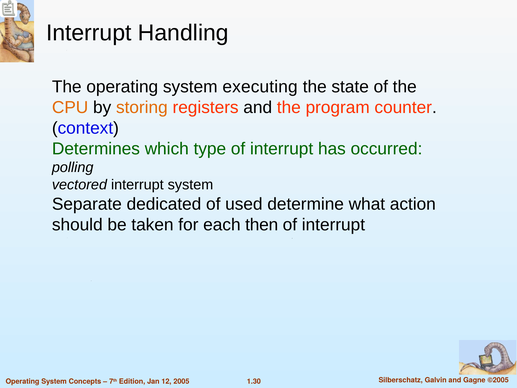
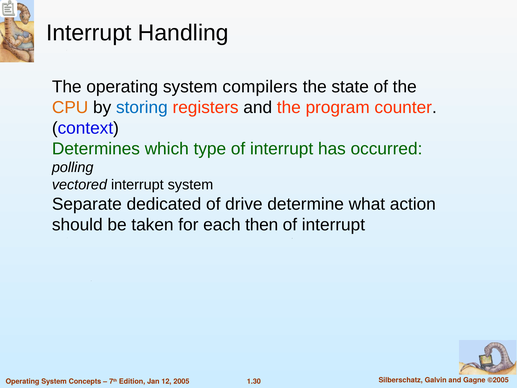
executing: executing -> compilers (260, 87)
storing colour: orange -> blue (142, 107)
used: used -> drive (244, 204)
